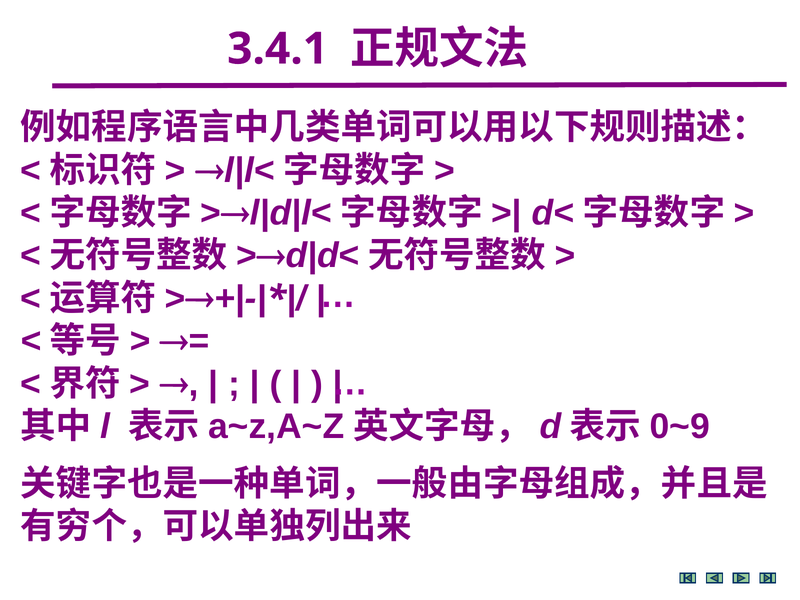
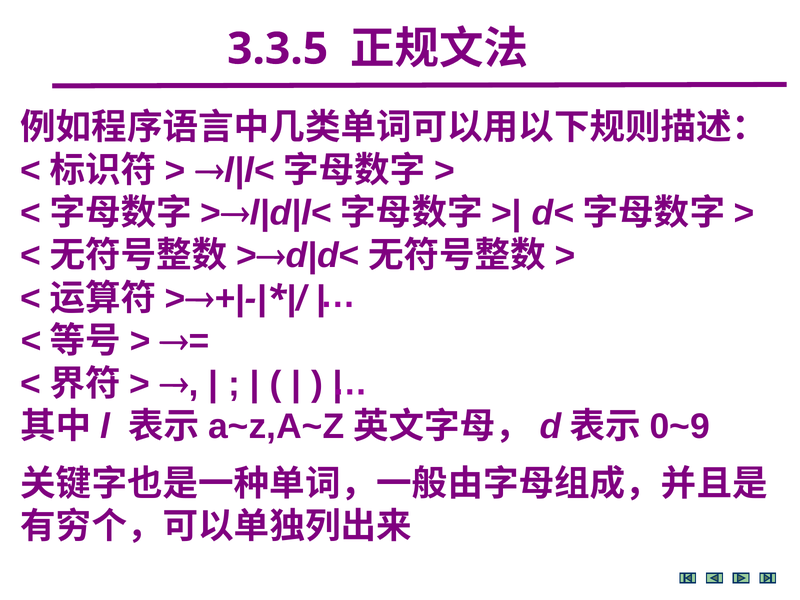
3.4.1: 3.4.1 -> 3.3.5 (278, 49)
